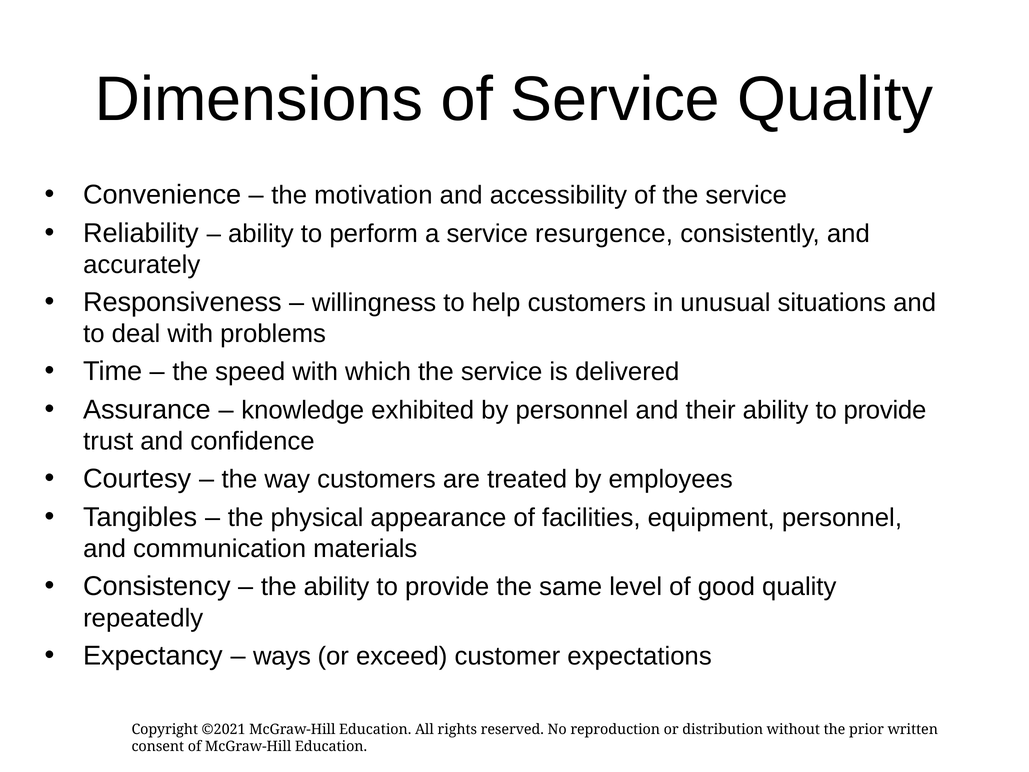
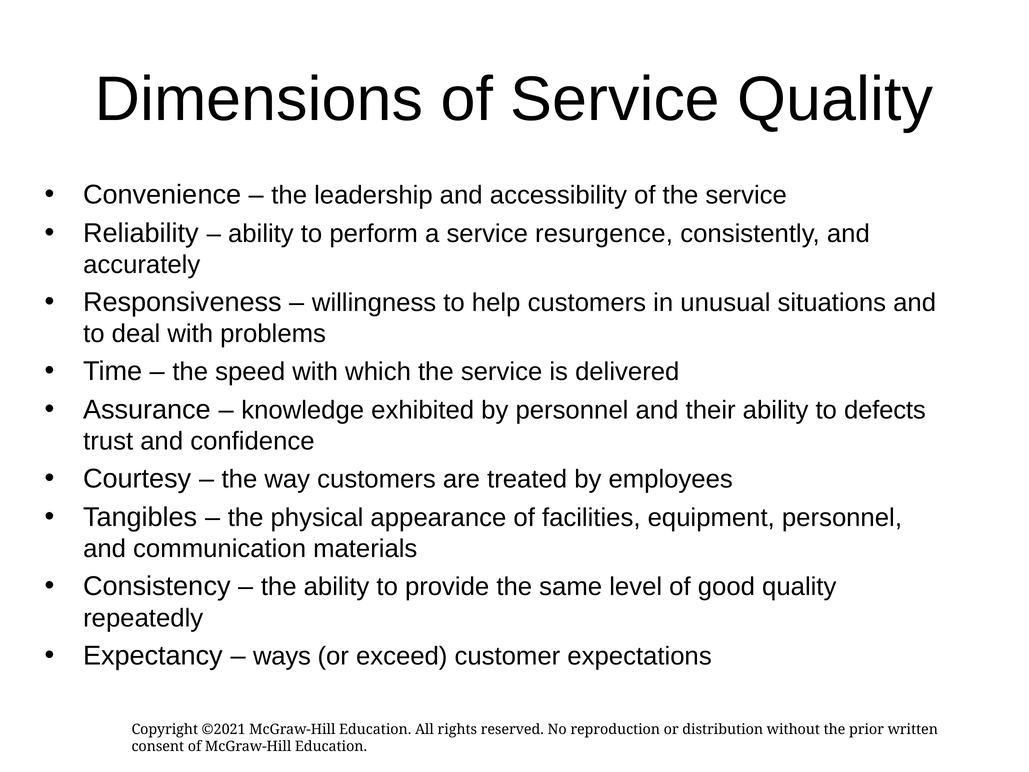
motivation: motivation -> leadership (373, 195)
their ability to provide: provide -> defects (885, 410)
